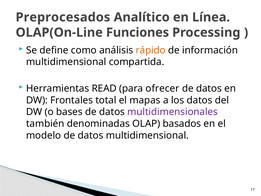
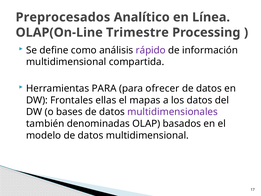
Funciones: Funciones -> Trimestre (137, 32)
rápido colour: orange -> purple (151, 50)
Herramientas READ: READ -> PARA (104, 88)
total: total -> ellas (106, 100)
